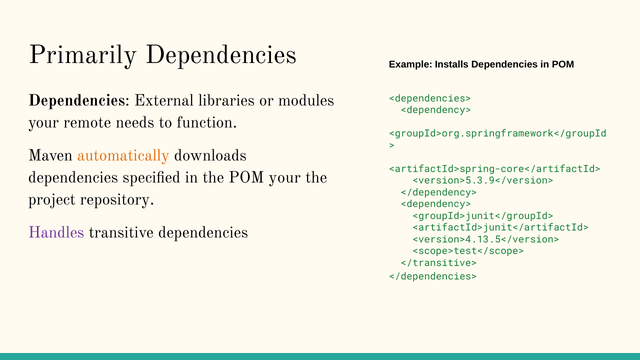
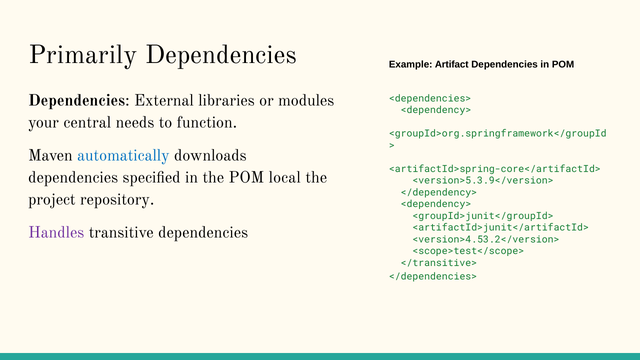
Installs: Installs -> Artifact (452, 64)
remote: remote -> central (87, 123)
automatically colour: orange -> blue (123, 155)
POM your: your -> local (285, 178)
<version>4.13.5</version>: <version>4.13.5</version> -> <version>4.53.2</version> (486, 239)
